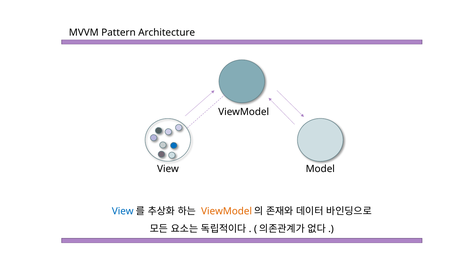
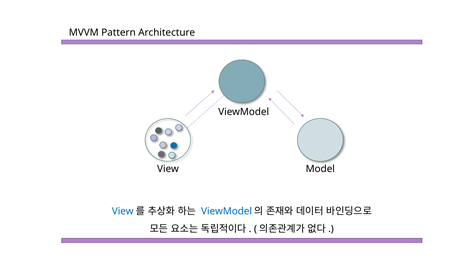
ViewModel colour: orange -> blue (227, 211)
